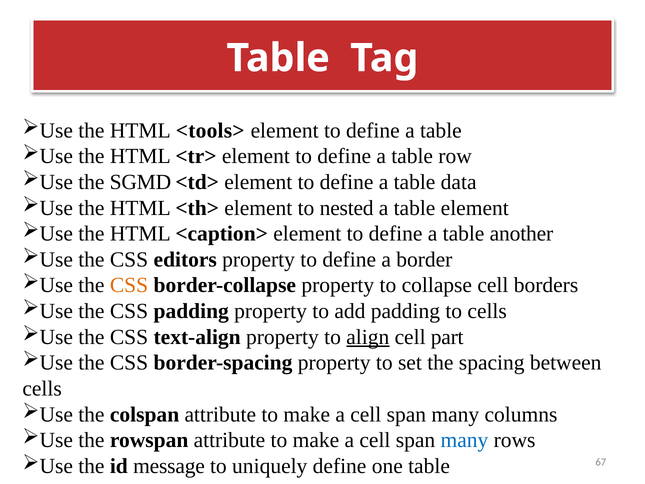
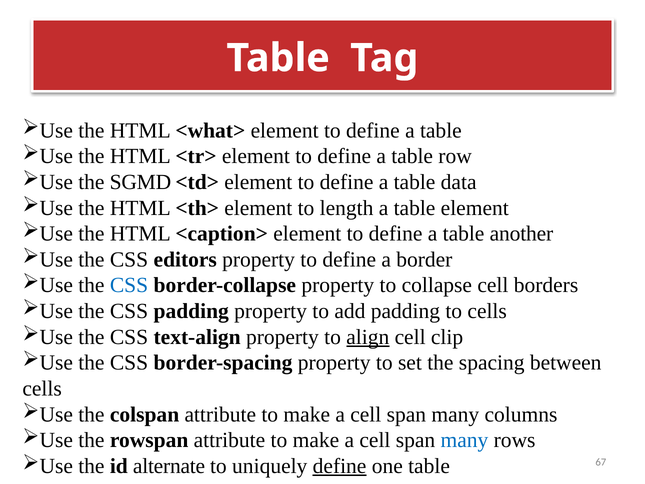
<tools>: <tools> -> <what> (210, 130)
nested: nested -> length (347, 208)
CSS colour: orange -> blue (129, 285)
part: part -> clip (447, 337)
message: message -> alternate (169, 466)
define underline: none -> present (340, 466)
